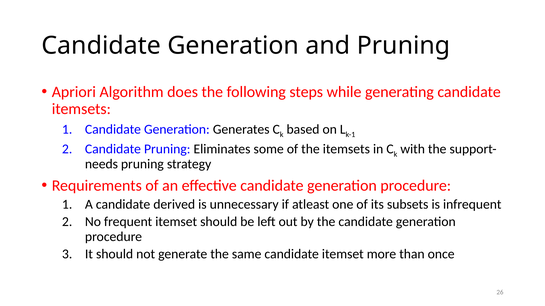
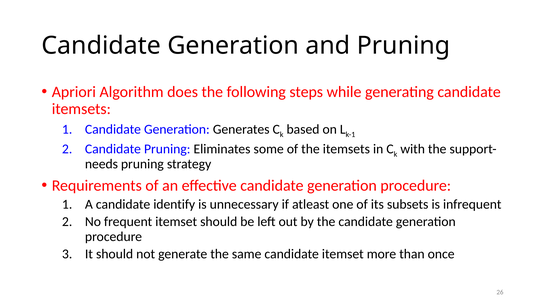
derived: derived -> identify (174, 205)
